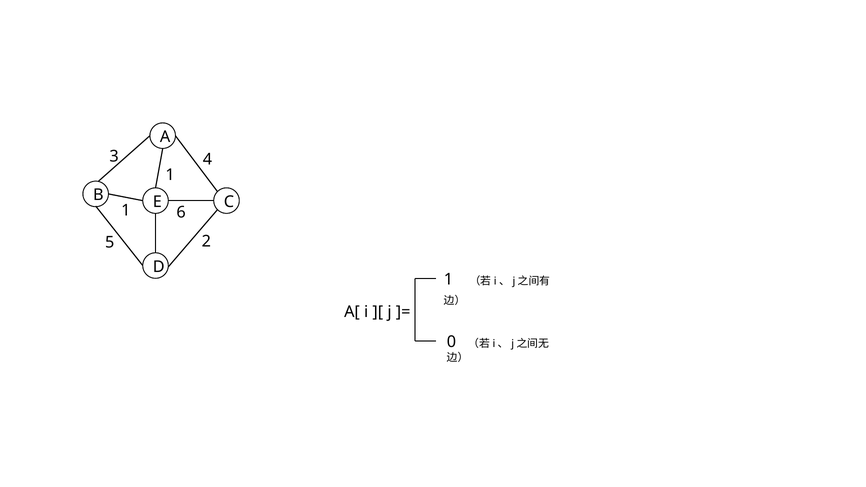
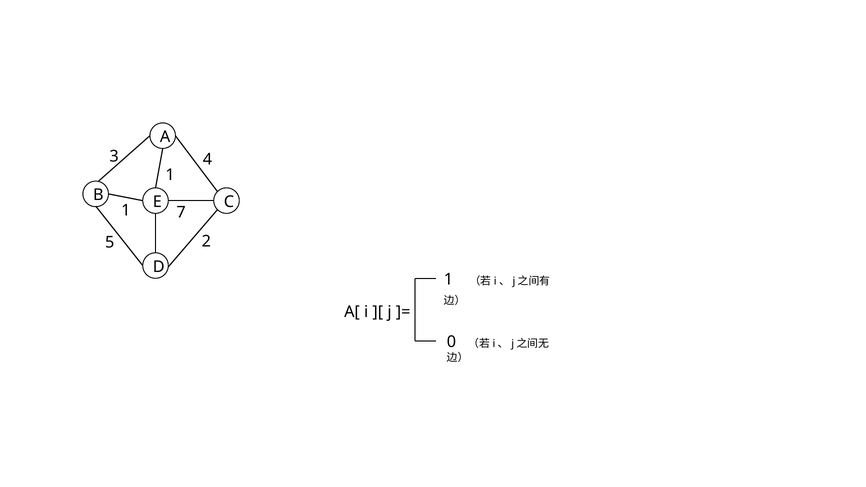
6: 6 -> 7 (181, 212)
